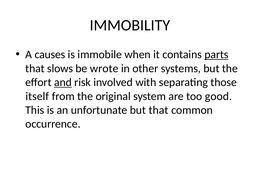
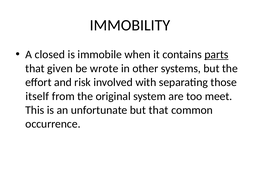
causes: causes -> closed (50, 55)
slows: slows -> given (60, 68)
and underline: present -> none (63, 82)
good: good -> meet (218, 96)
